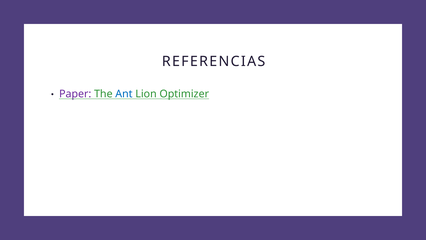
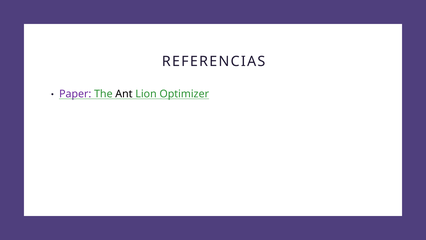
Ant colour: blue -> black (124, 94)
